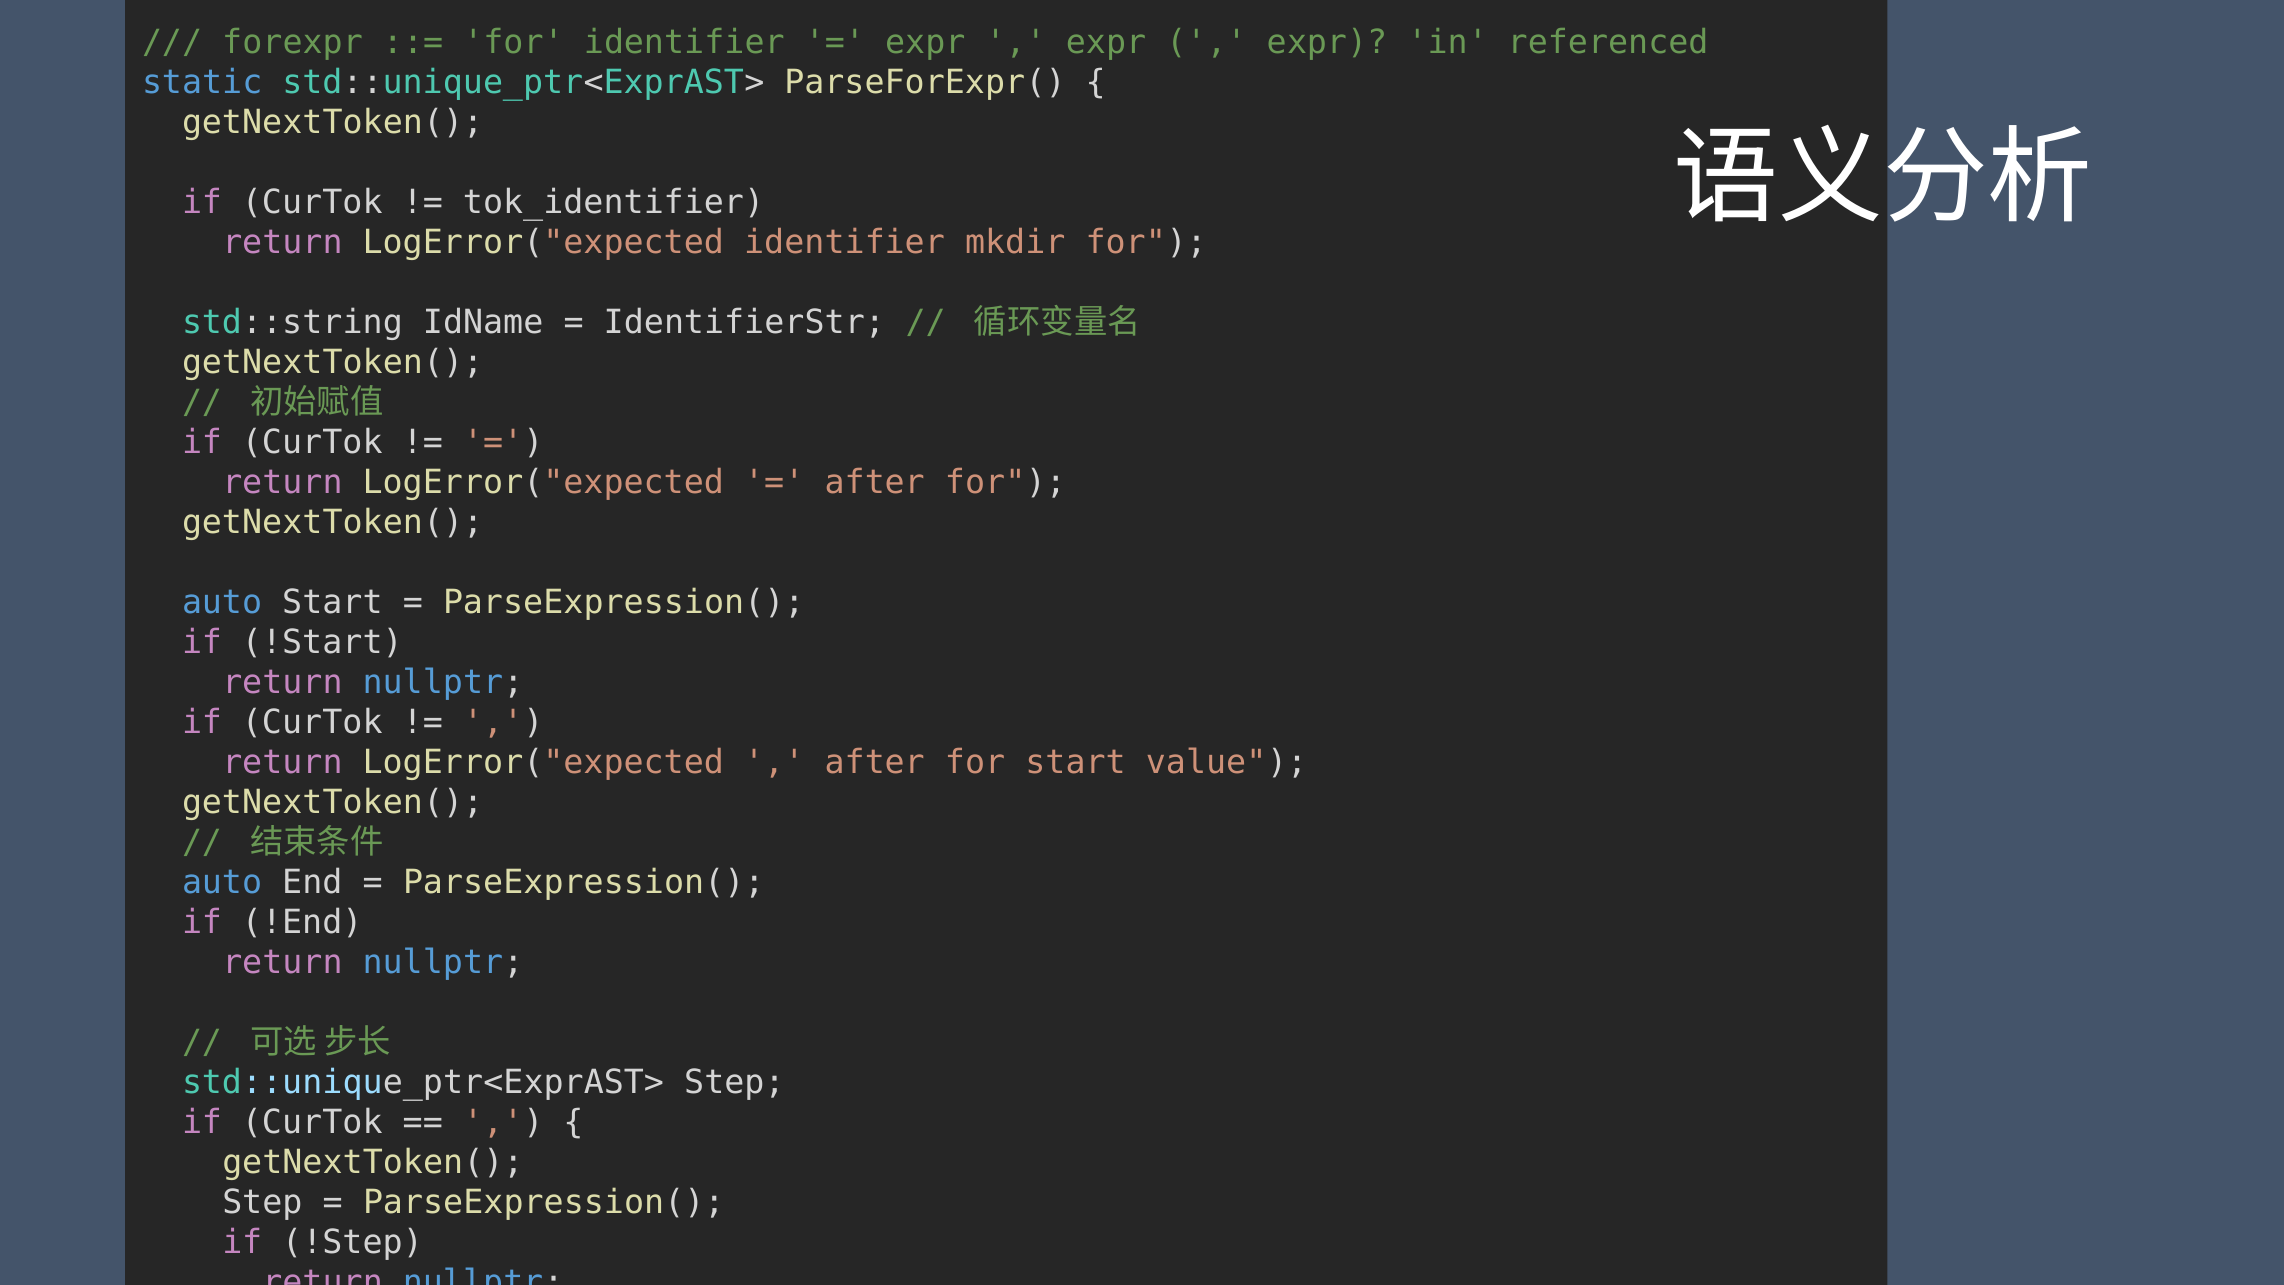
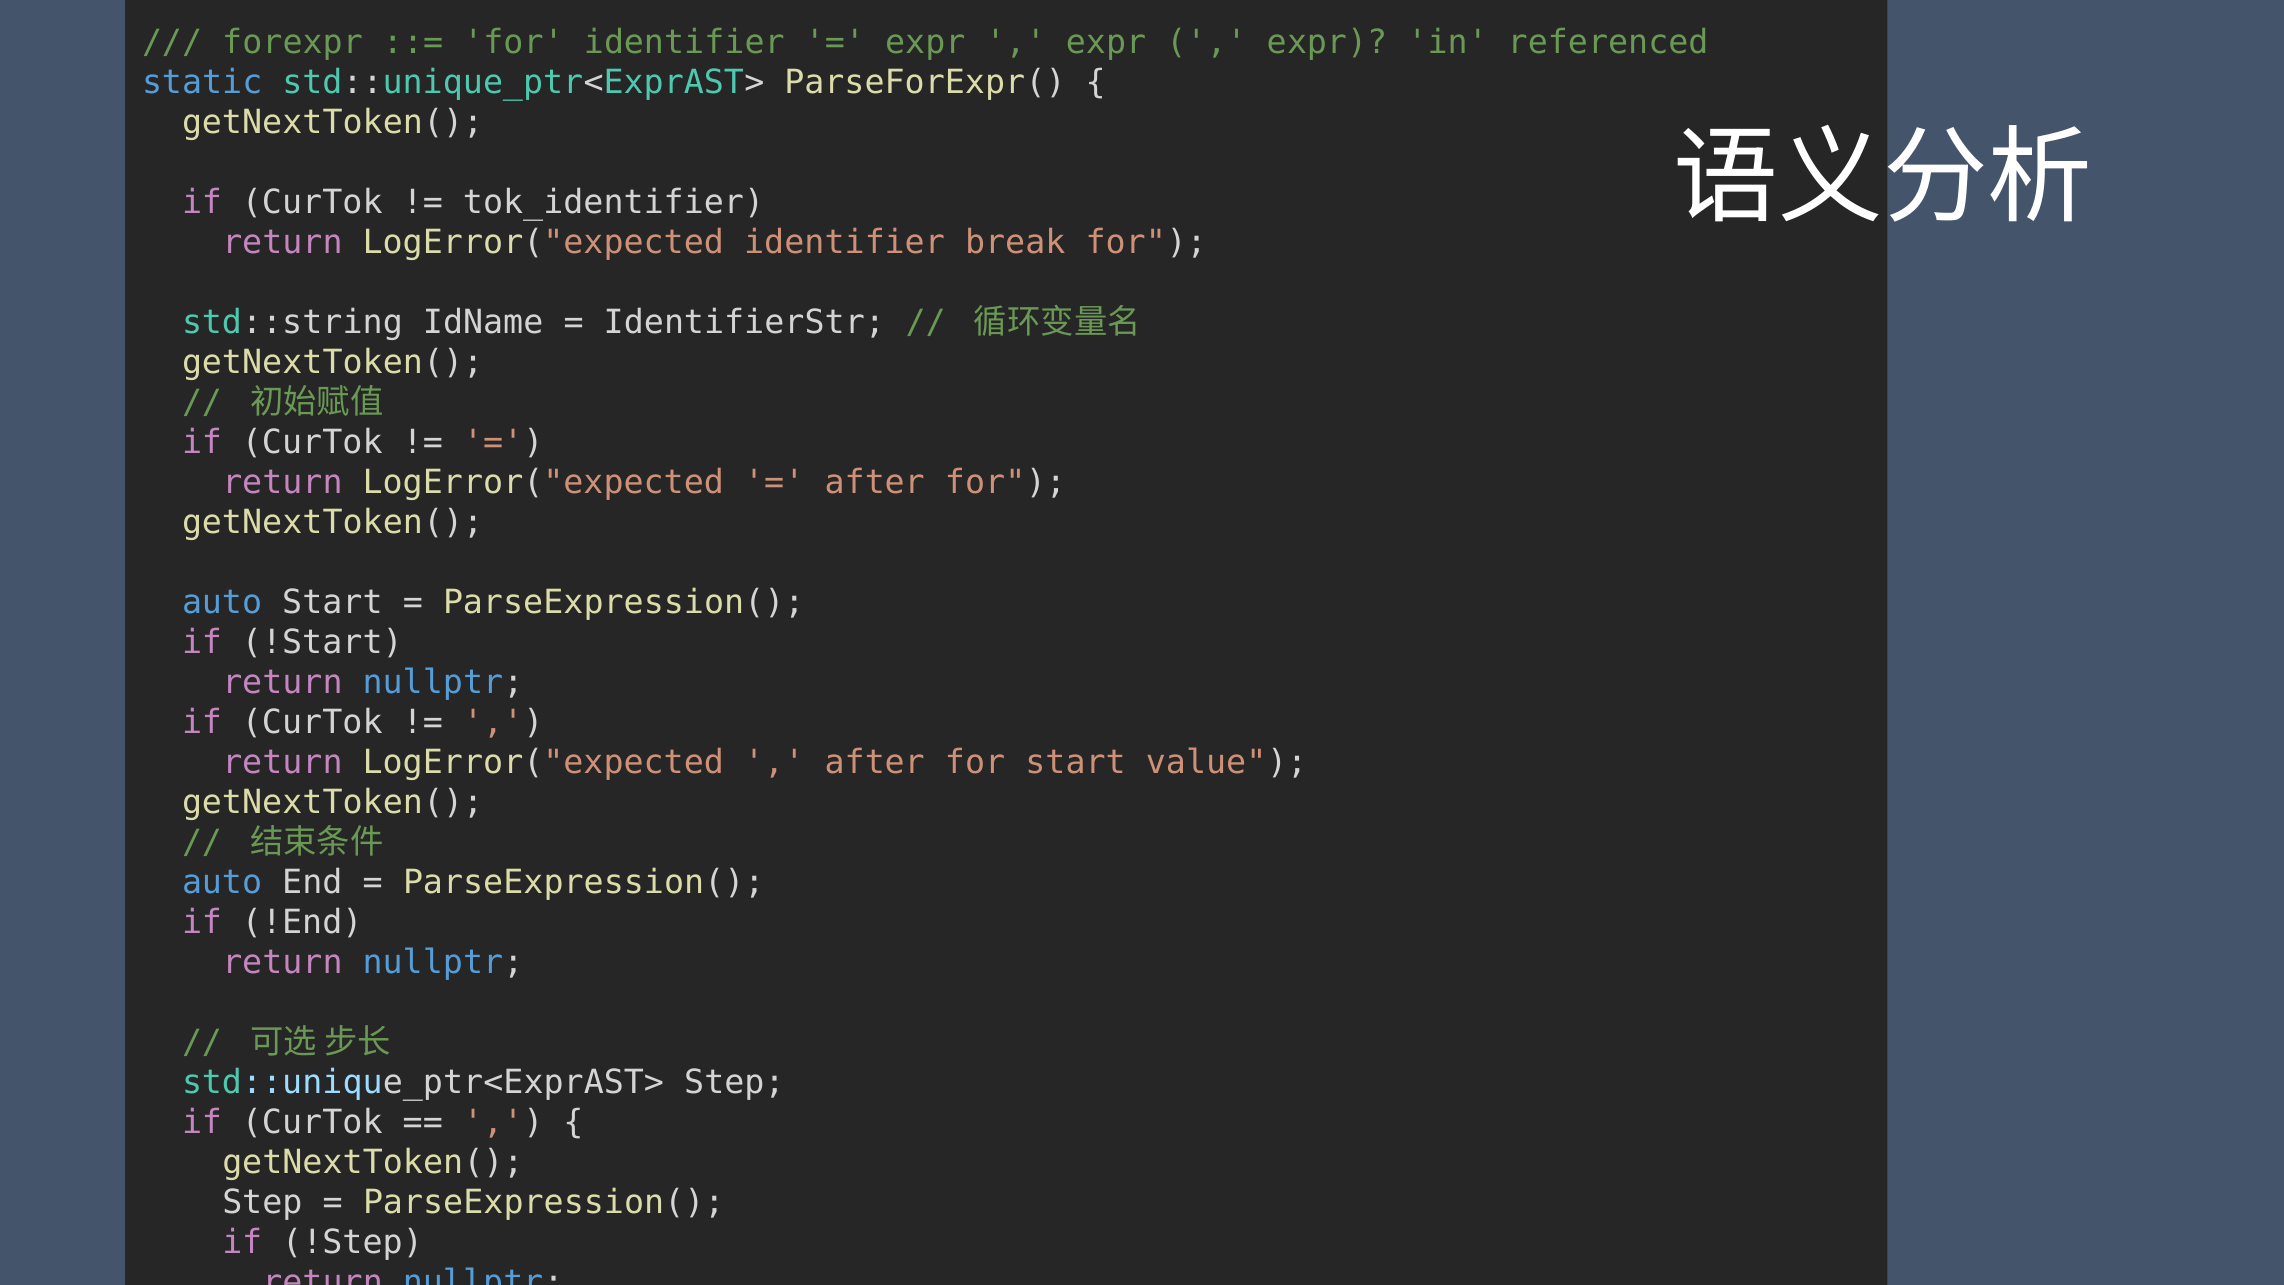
identifier mkdir: mkdir -> break (1015, 242)
